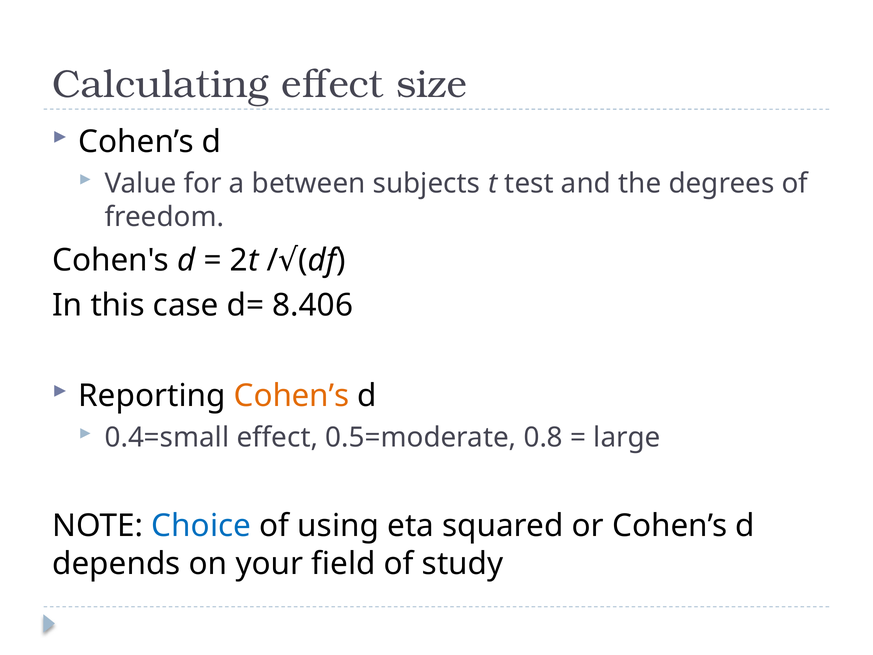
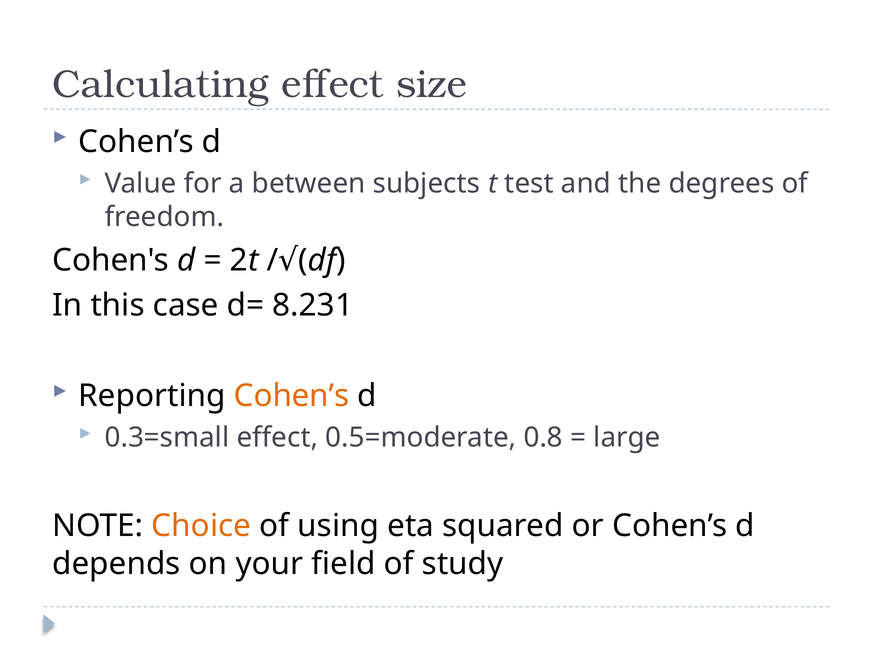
8.406: 8.406 -> 8.231 (313, 305)
0.4=small: 0.4=small -> 0.3=small (167, 437)
Choice colour: blue -> orange (201, 526)
